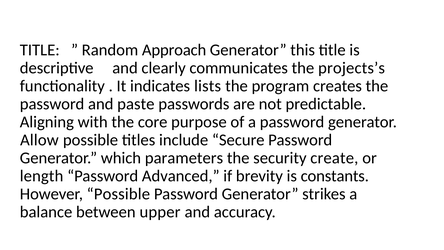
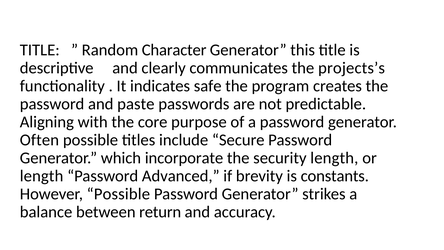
Approach: Approach -> Character (174, 50)
lists: lists -> safe (208, 86)
Allow: Allow -> Often (39, 140)
parameters: parameters -> incorporate (184, 158)
security create: create -> length (334, 158)
upper: upper -> return (160, 212)
